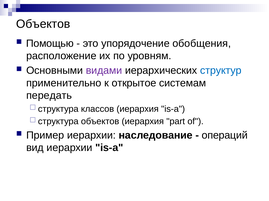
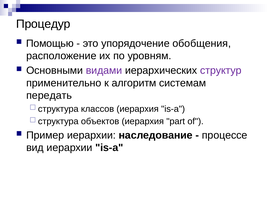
Объектов: Объектов -> Процедур (43, 24)
структур colour: blue -> purple (221, 71)
открытое: открытое -> алгоритм (134, 83)
операций: операций -> процессе (225, 136)
